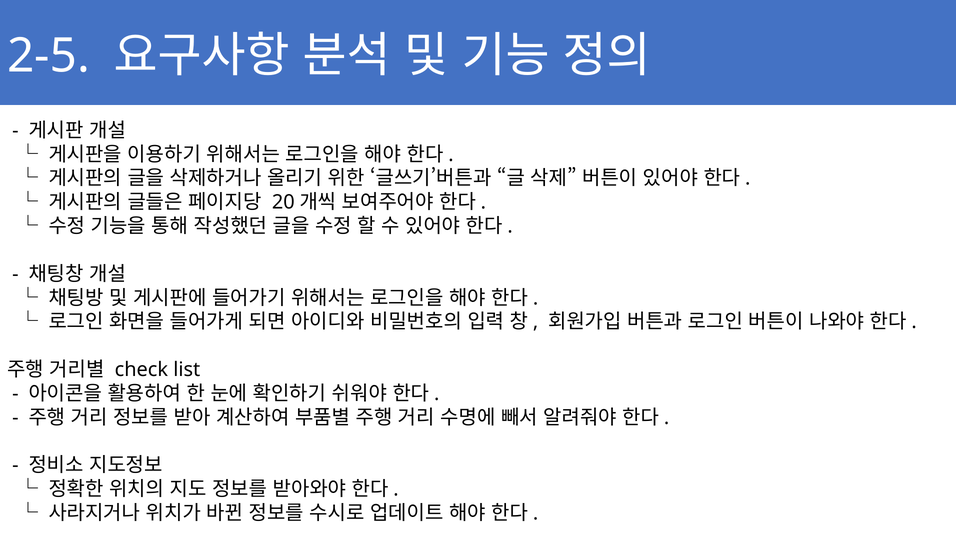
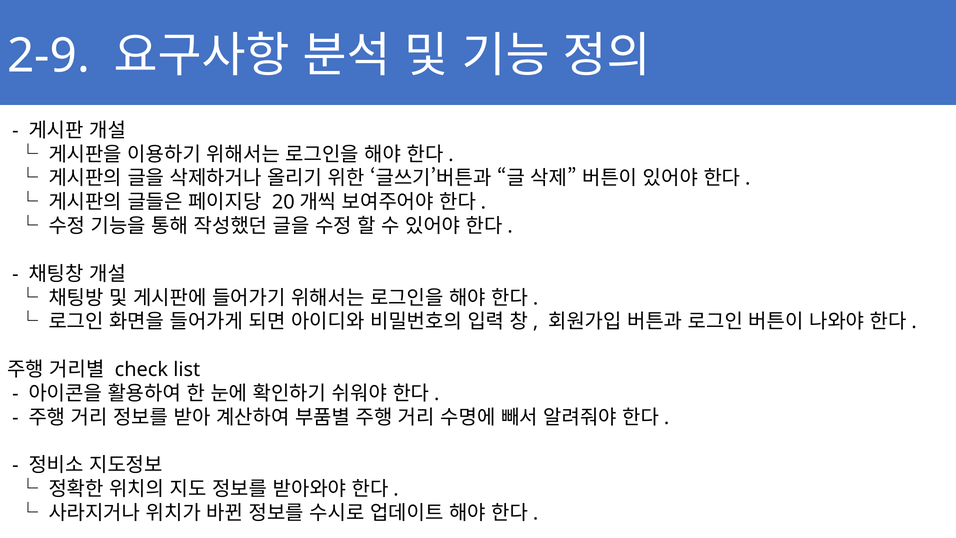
2-5: 2-5 -> 2-9 (48, 56)
